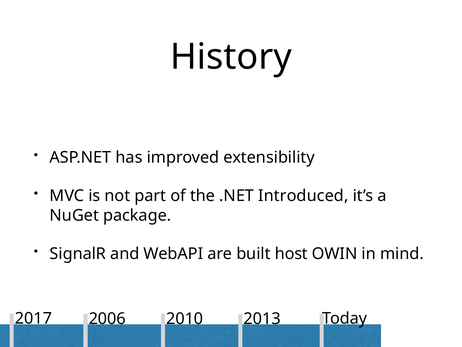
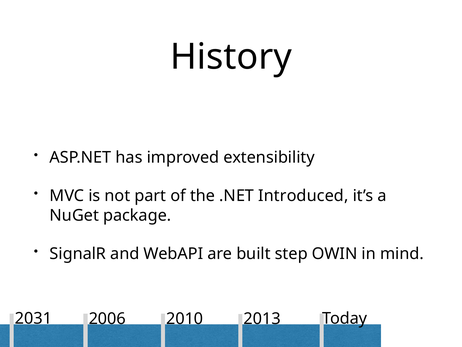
host: host -> step (291, 253)
2017: 2017 -> 2031 (33, 318)
